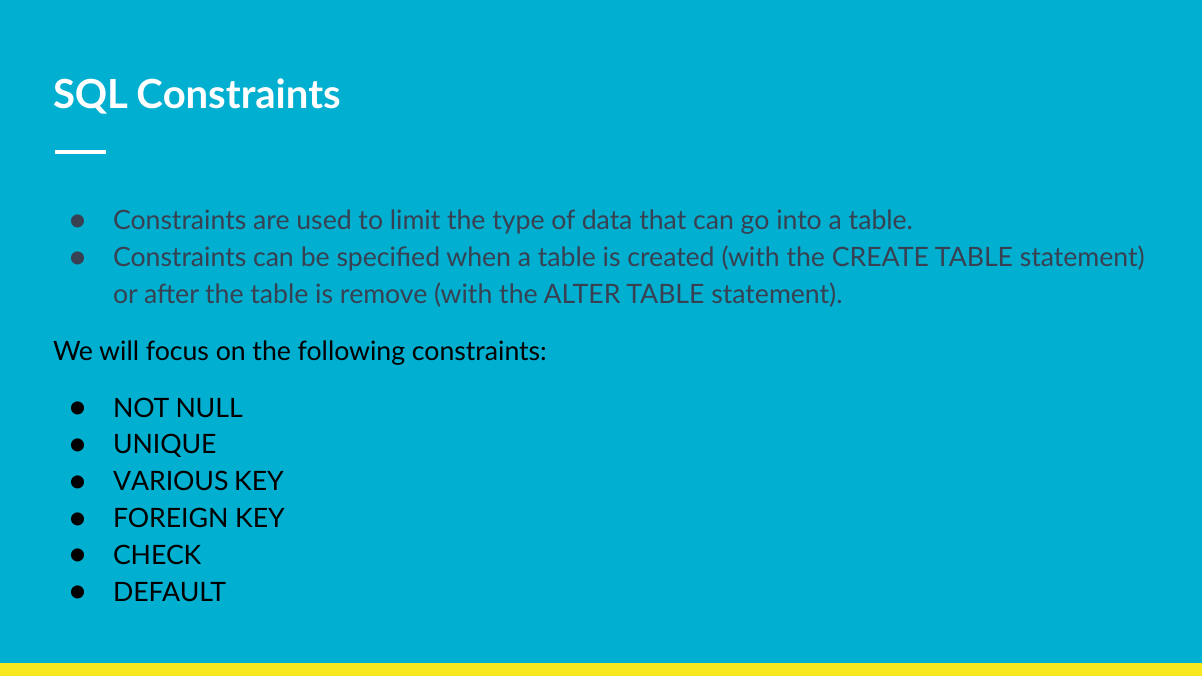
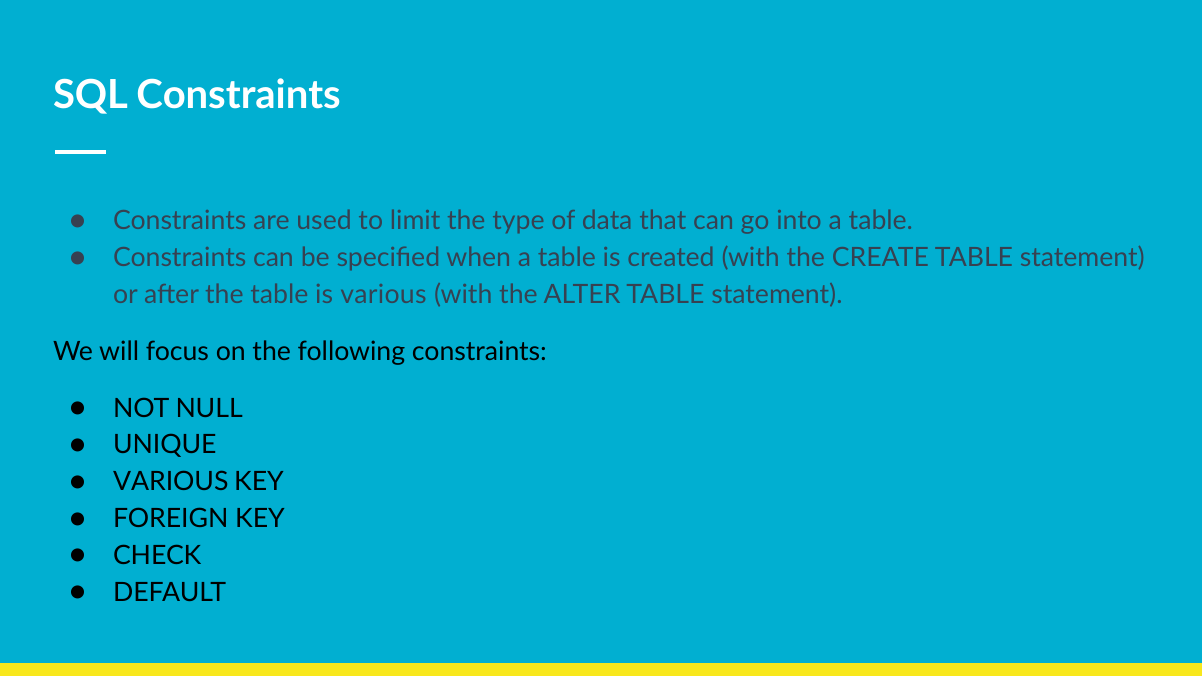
is remove: remove -> various (384, 295)
